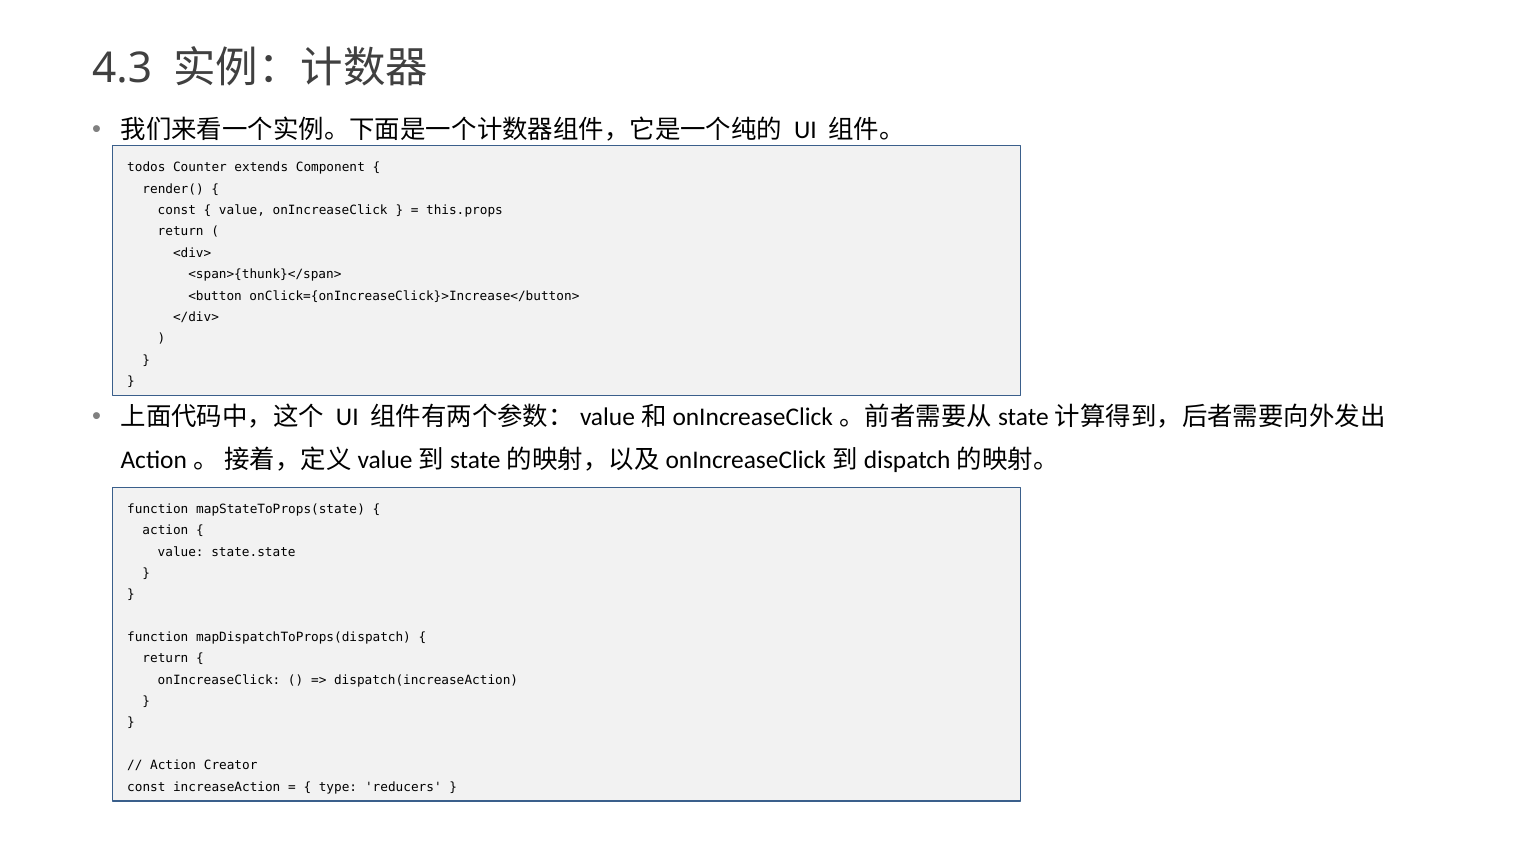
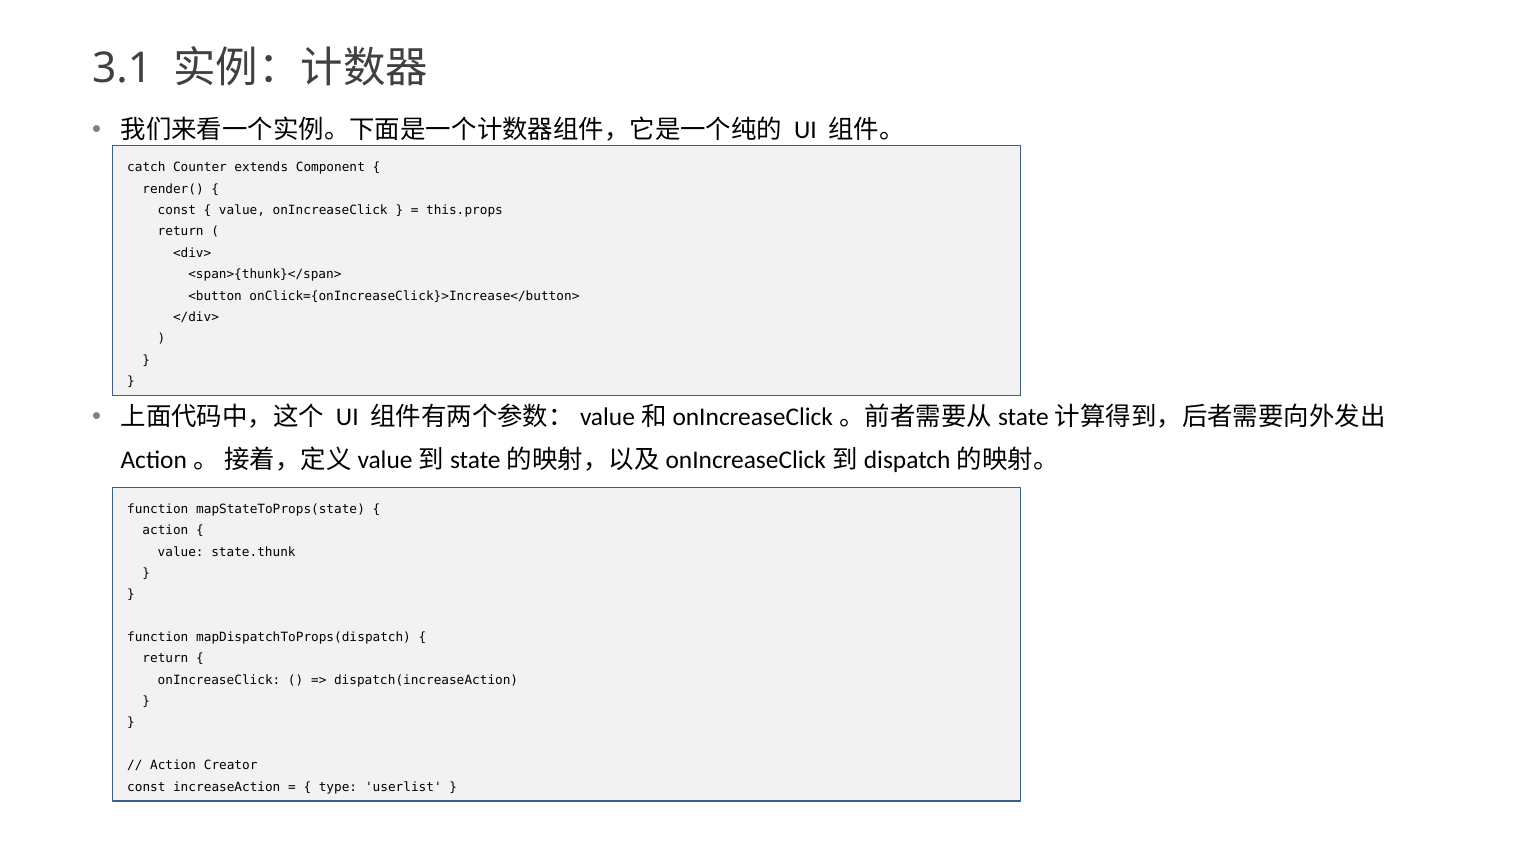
4.3: 4.3 -> 3.1 (122, 68)
todos: todos -> catch (146, 168)
state.state: state.state -> state.thunk (253, 552)
reducers: reducers -> userlist (403, 787)
